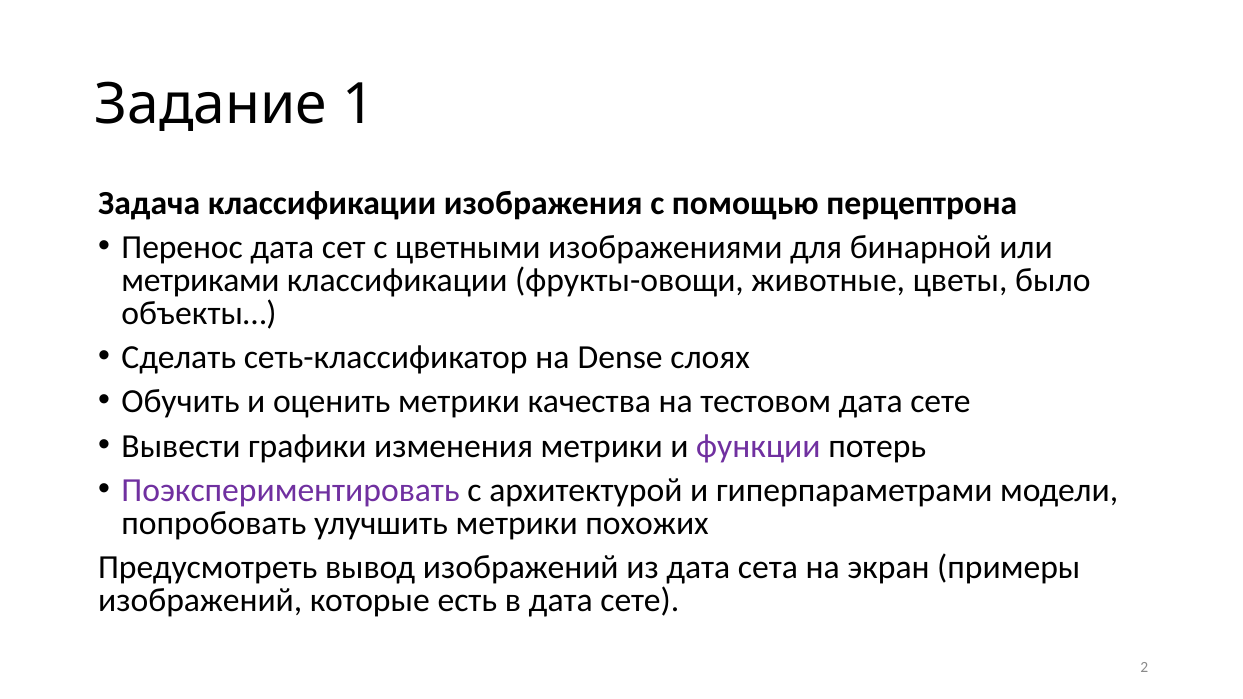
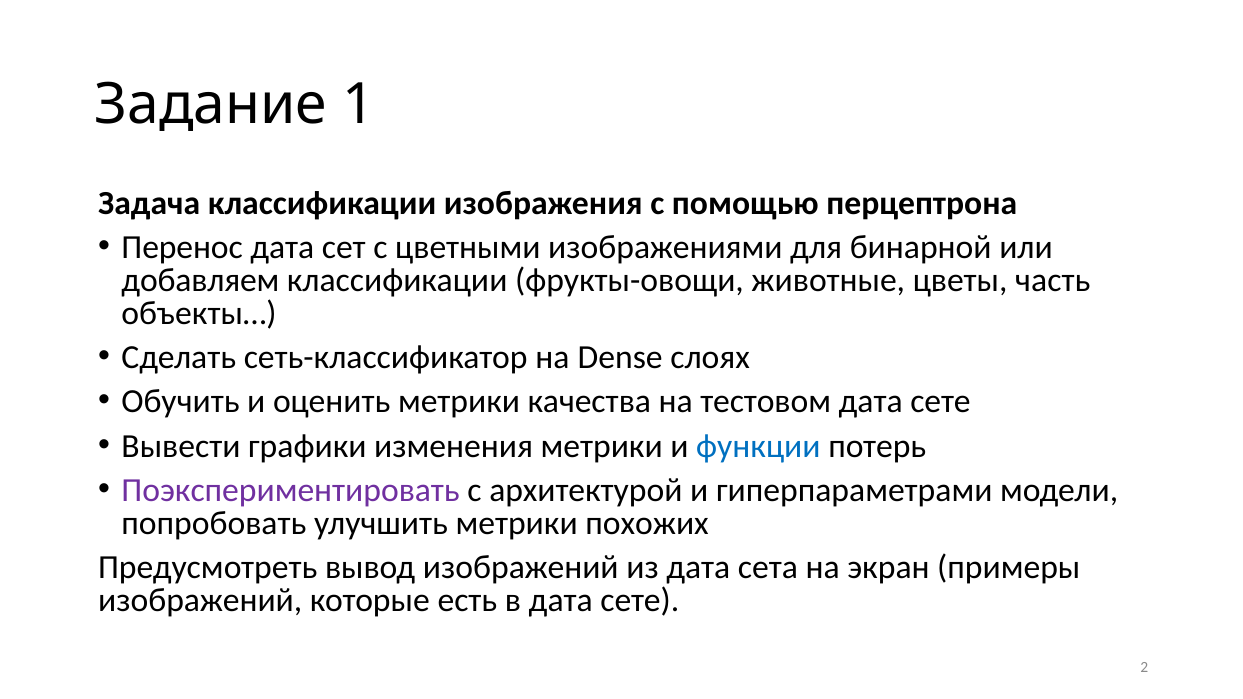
метриками: метриками -> добавляем (200, 280)
было: было -> часть (1053, 280)
функции colour: purple -> blue (758, 446)
